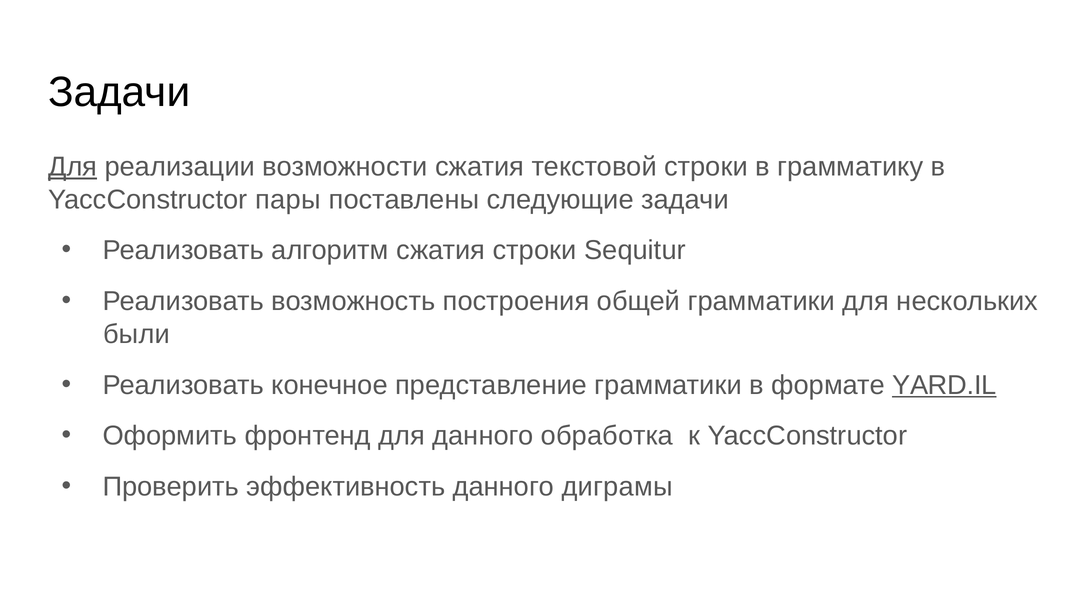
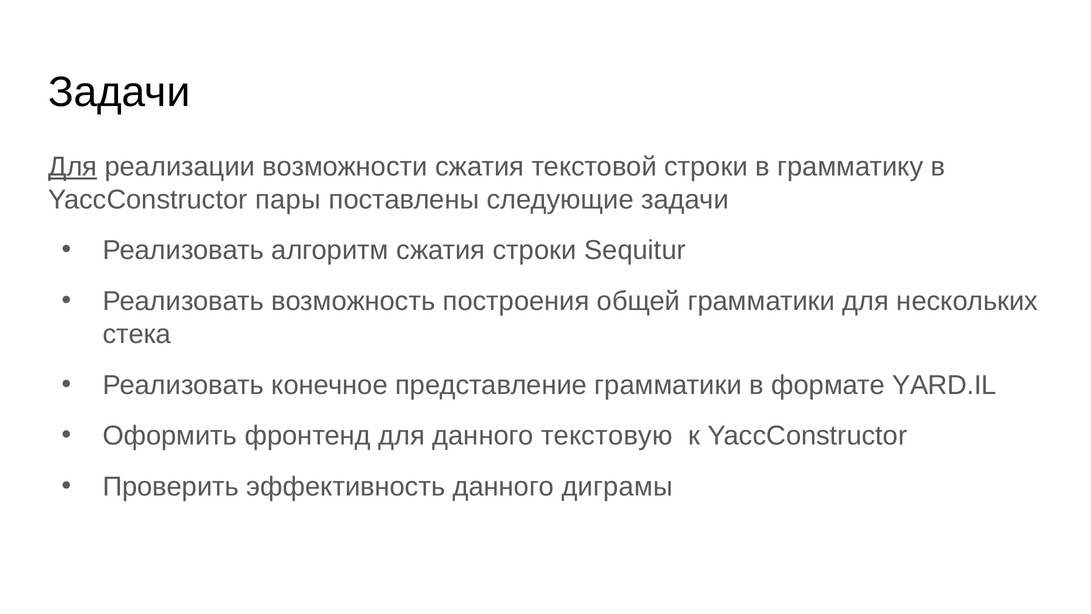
были: были -> стека (137, 334)
YARD.IL underline: present -> none (944, 385)
обработка: обработка -> текстовую (607, 436)
